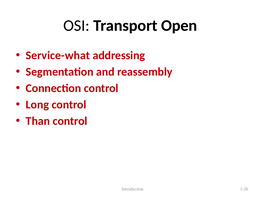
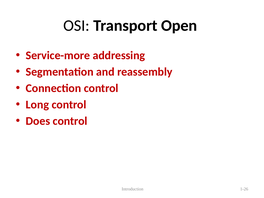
Service-what: Service-what -> Service-more (58, 55)
Than: Than -> Does (38, 121)
